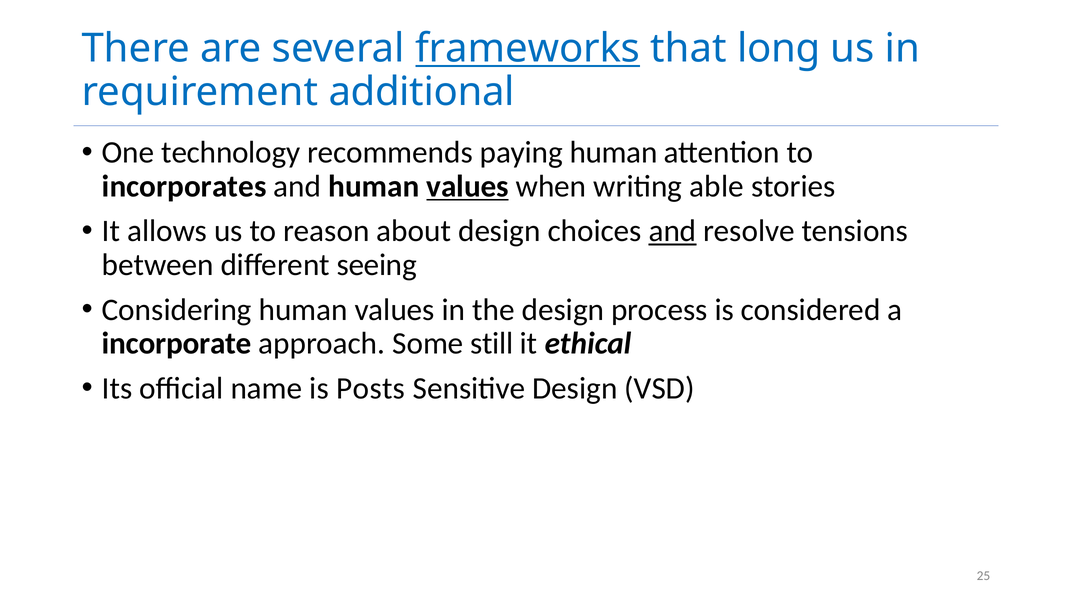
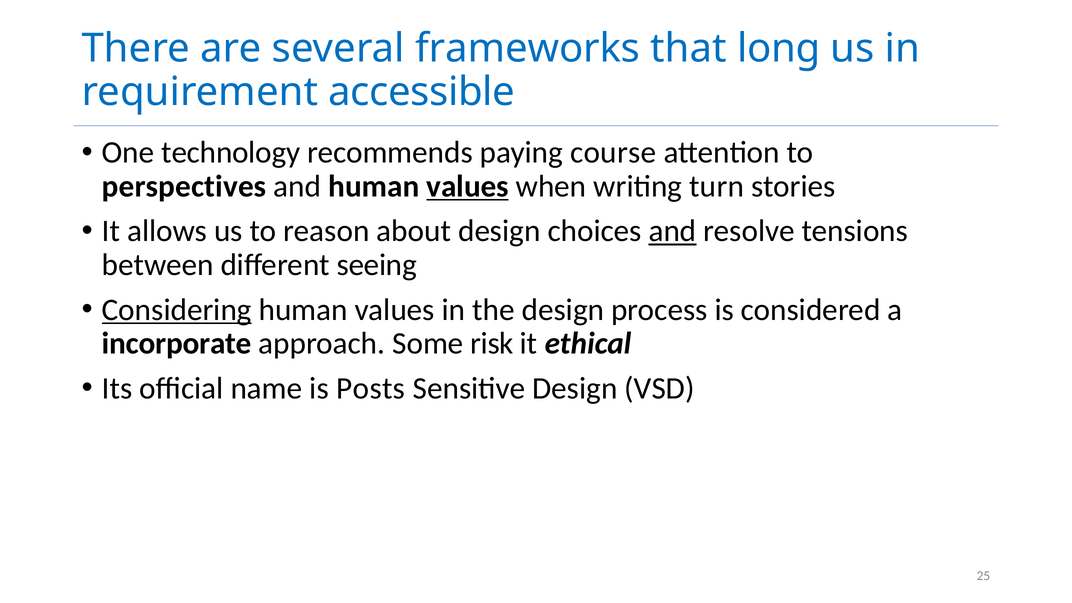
frameworks underline: present -> none (528, 49)
additional: additional -> accessible (422, 92)
paying human: human -> course (613, 153)
incorporates: incorporates -> perspectives (184, 186)
able: able -> turn (717, 186)
Considering underline: none -> present (177, 310)
still: still -> risk (492, 343)
